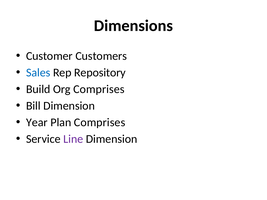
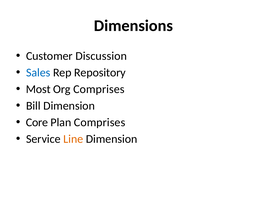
Customers: Customers -> Discussion (101, 56)
Build: Build -> Most (38, 89)
Year: Year -> Core (37, 122)
Line colour: purple -> orange (73, 139)
